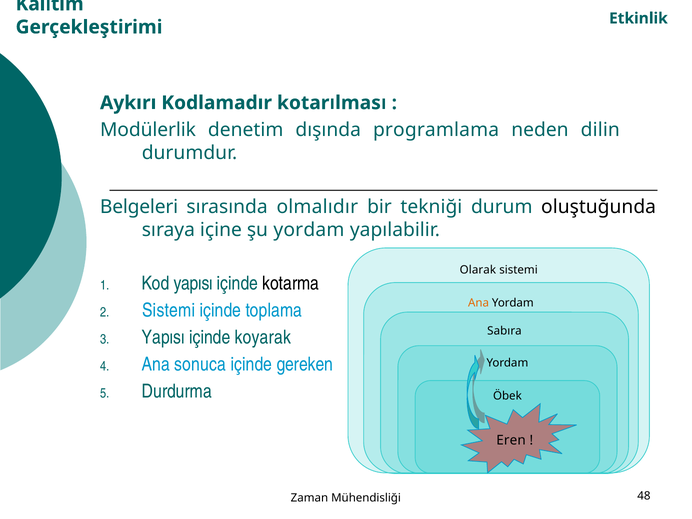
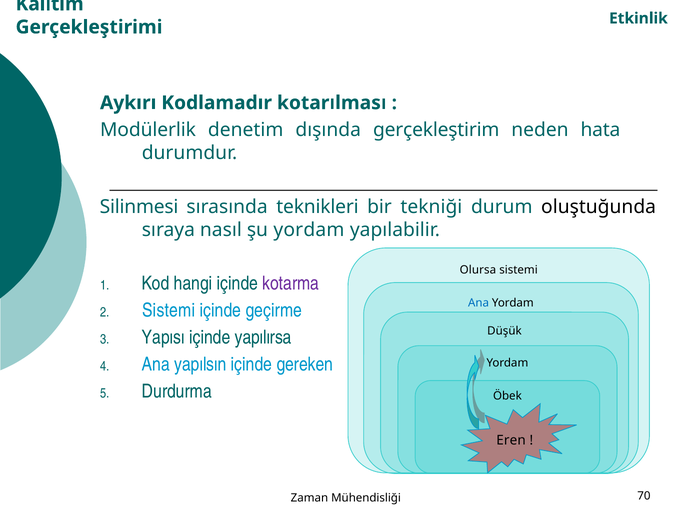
programlama: programlama -> gerçekleştirim (436, 130)
dilin: dilin -> hata (600, 130)
Belgeleri: Belgeleri -> Silinmesi (139, 207)
olmalıdır: olmalıdır -> teknikleri (317, 207)
içine: içine -> nasıl (221, 230)
Olarak: Olarak -> Olursa (478, 270)
Kod yapısı: yapısı -> hangi (193, 284)
kotarma colour: black -> purple (291, 284)
Ana colour: orange -> blue (479, 303)
toplama: toplama -> geçirme (274, 311)
Sabıra: Sabıra -> Düşük (504, 331)
koyarak: koyarak -> yapılırsa (263, 337)
sonuca: sonuca -> yapılsın (200, 364)
48: 48 -> 70 (644, 496)
